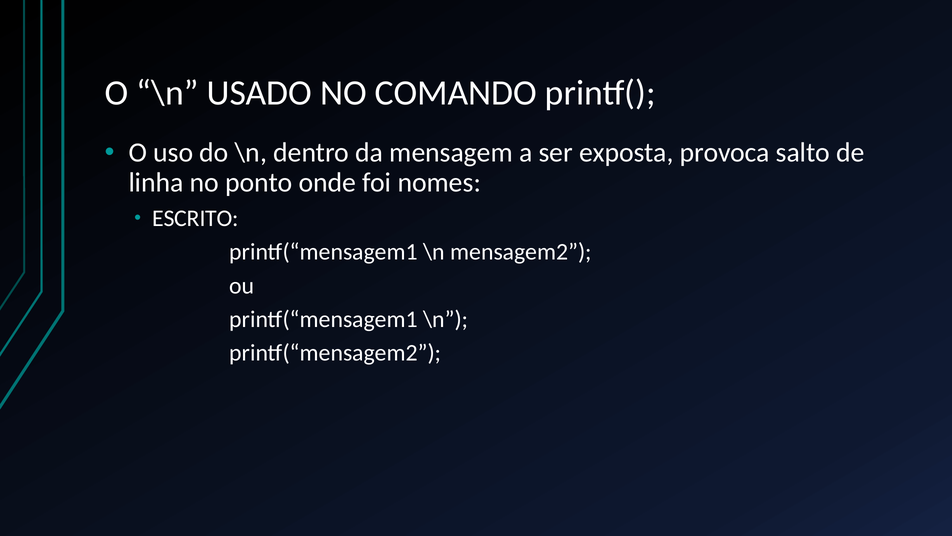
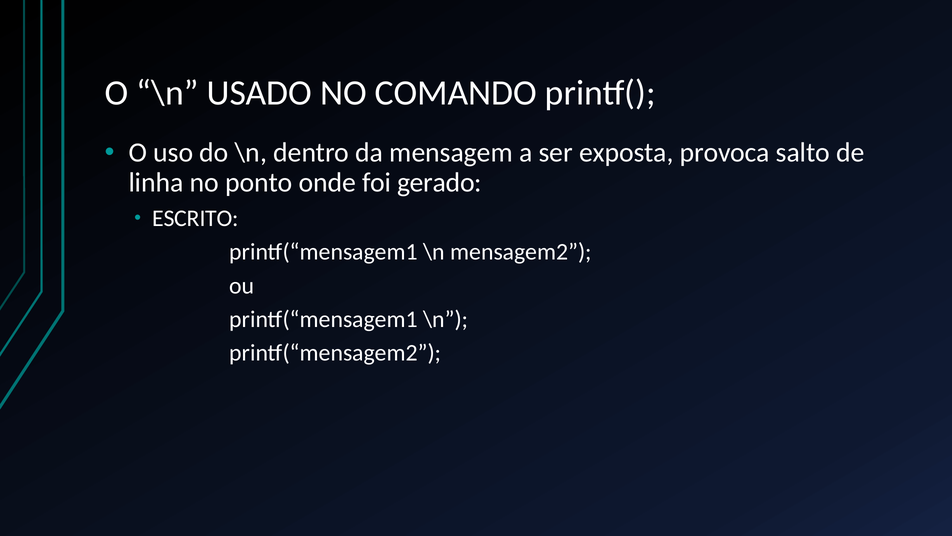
nomes: nomes -> gerado (439, 183)
